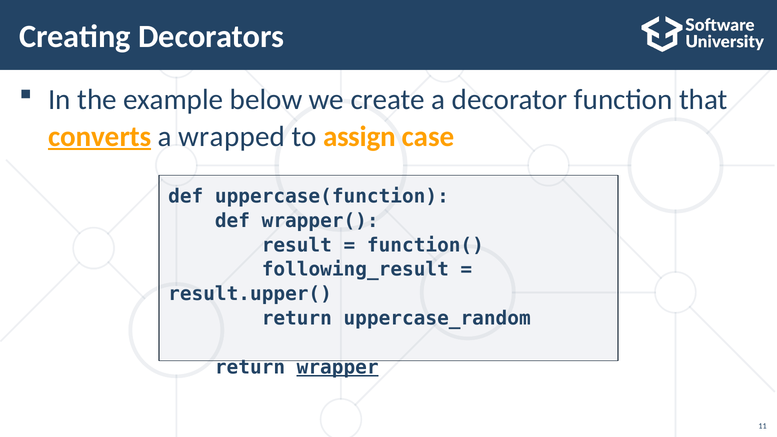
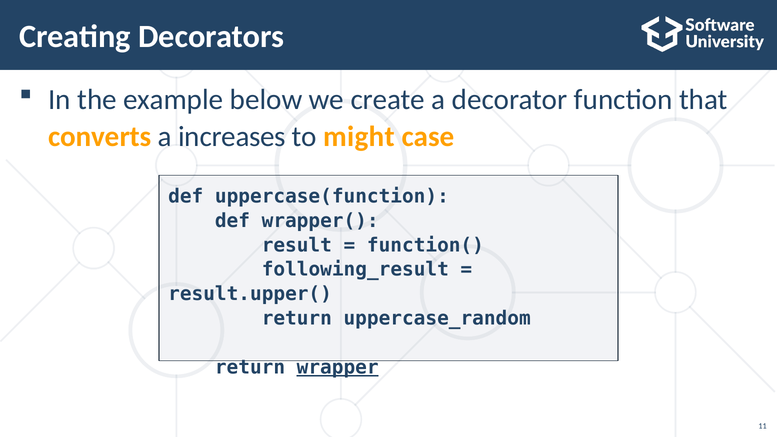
converts underline: present -> none (100, 137)
wrapped: wrapped -> increases (232, 137)
assign: assign -> might (359, 137)
